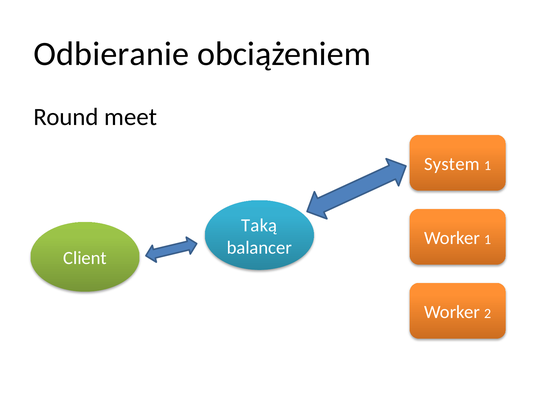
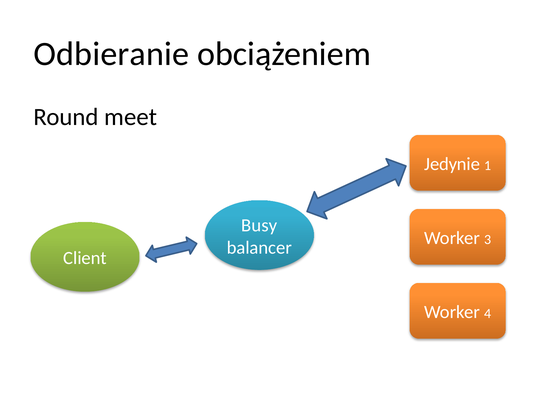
System: System -> Jedynie (452, 164)
Taką: Taką -> Busy (259, 226)
Worker 1: 1 -> 3 (488, 240)
2: 2 -> 4 (488, 314)
